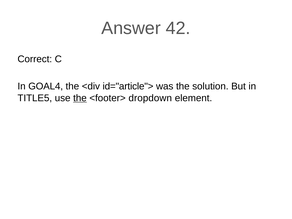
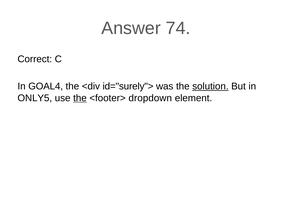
42: 42 -> 74 (178, 28)
id="article">: id="article"> -> id="surely"> (128, 86)
solution underline: none -> present (210, 86)
TITLE5: TITLE5 -> ONLY5 (35, 98)
